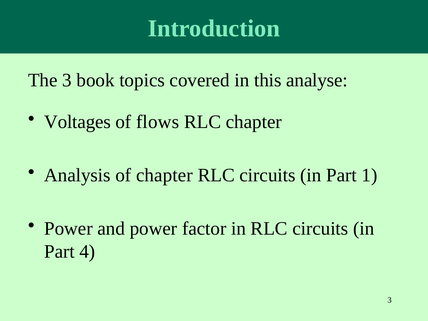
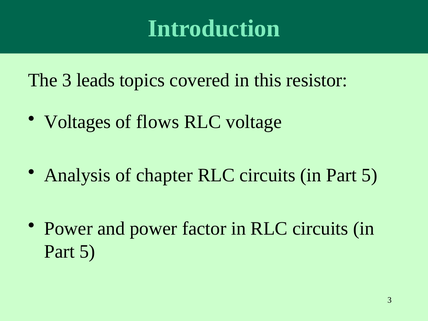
book: book -> leads (96, 80)
analyse: analyse -> resistor (317, 80)
RLC chapter: chapter -> voltage (254, 122)
1: 1 -> 5 (369, 175)
4: 4 -> 5 (87, 251)
